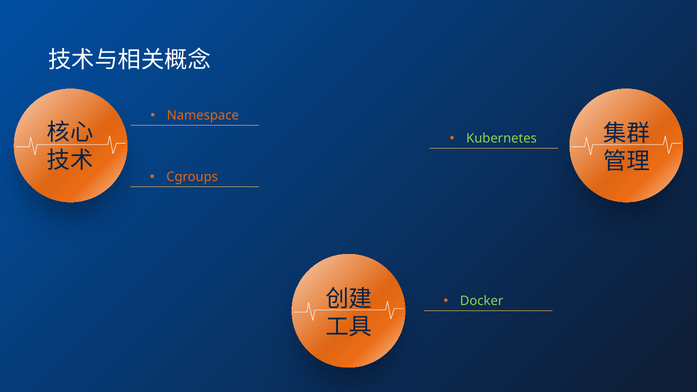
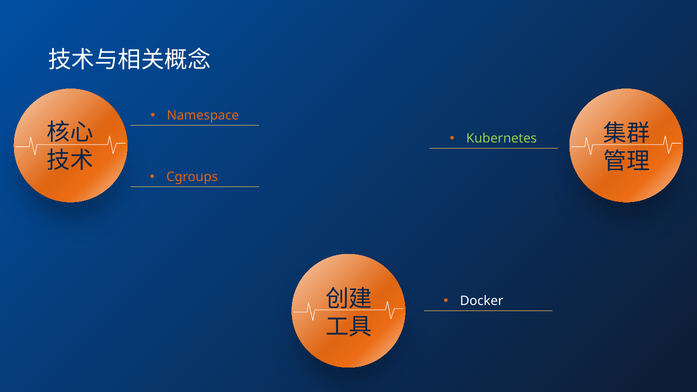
Docker colour: light green -> white (482, 301)
